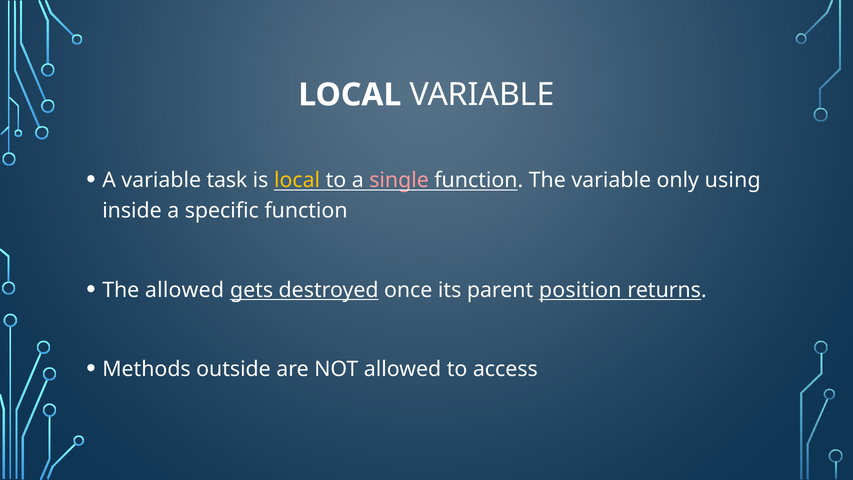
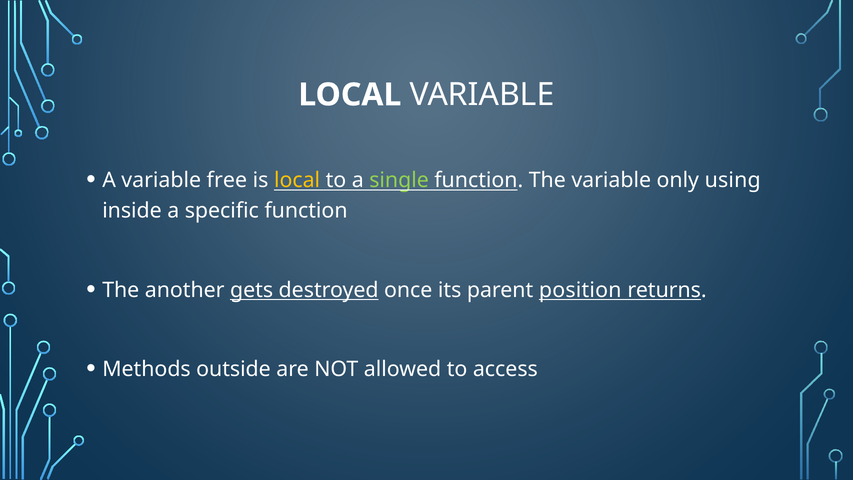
task: task -> free (227, 180)
single colour: pink -> light green (399, 180)
The allowed: allowed -> another (185, 290)
